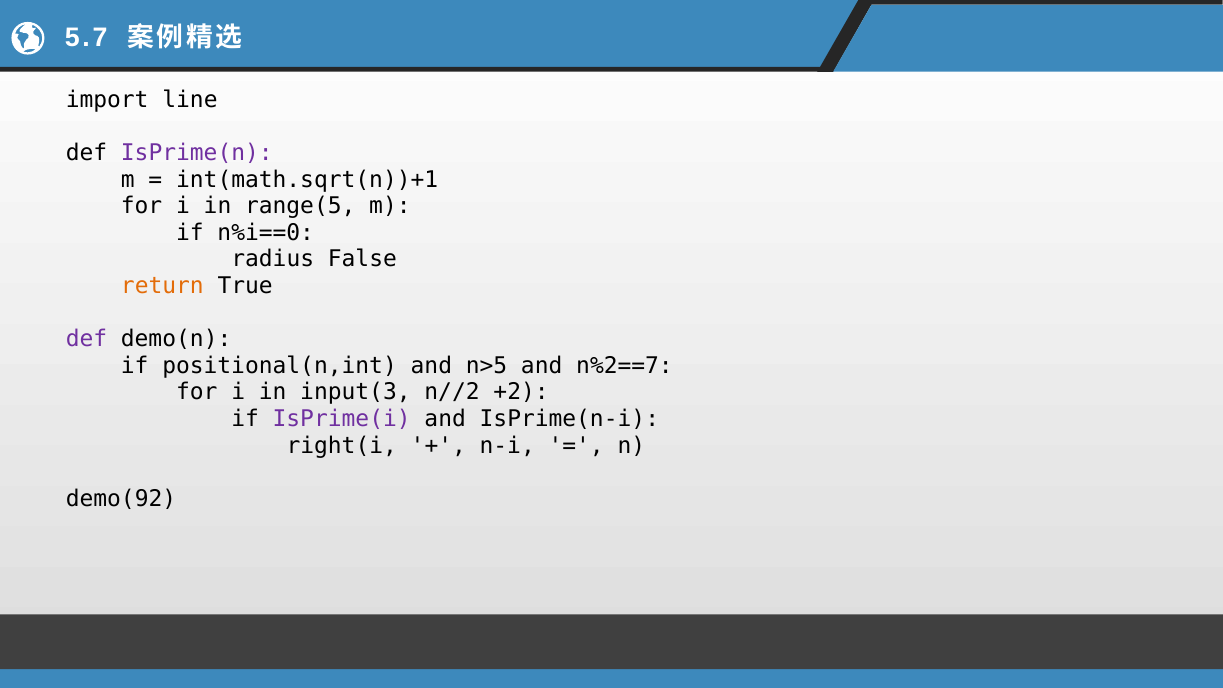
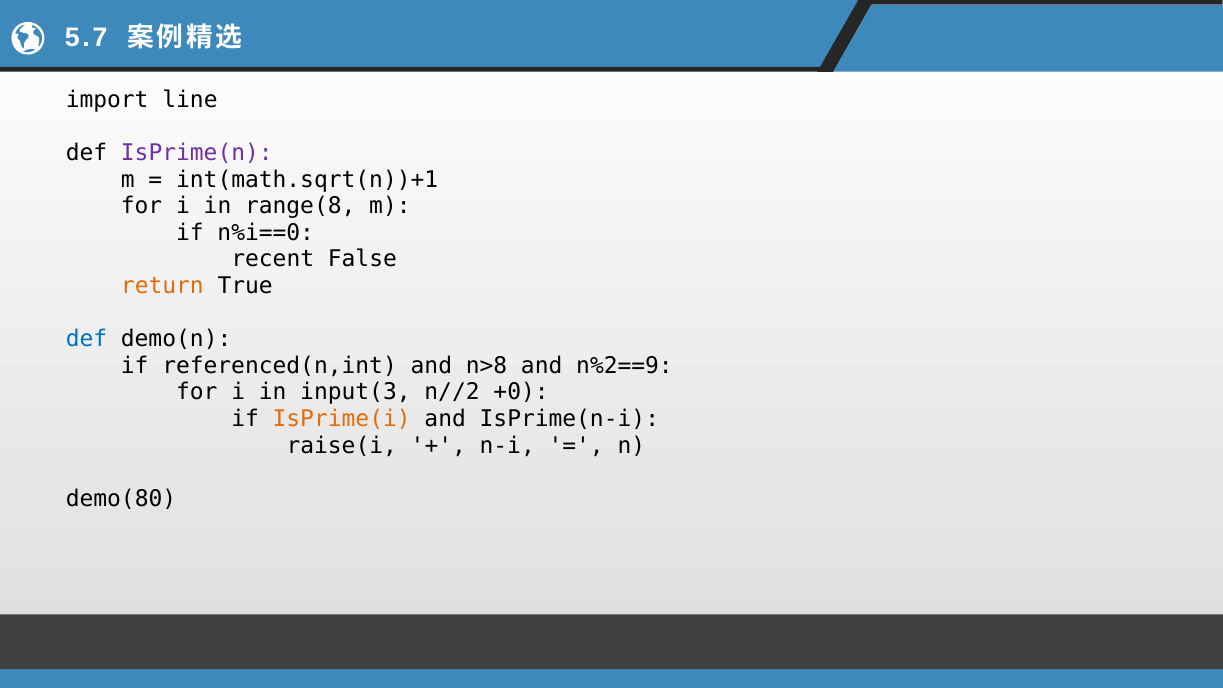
range(5: range(5 -> range(8 (300, 206)
radius: radius -> recent (273, 259)
def colour: purple -> blue (86, 339)
positional(n,int: positional(n,int -> referenced(n,int (280, 366)
n>5: n>5 -> n>8 (487, 366)
n%2==7: n%2==7 -> n%2==9 (625, 366)
+2: +2 -> +0 (521, 392)
IsPrime(i colour: purple -> orange (342, 419)
right(i: right(i -> raise(i (342, 446)
demo(92: demo(92 -> demo(80 (121, 499)
